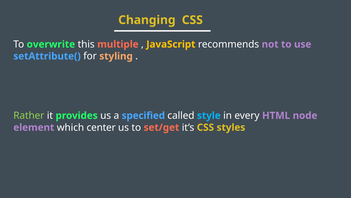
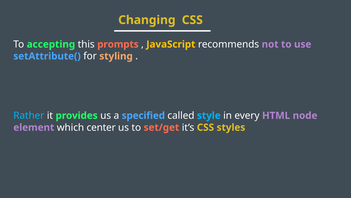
overwrite: overwrite -> accepting (51, 44)
multiple: multiple -> prompts (118, 44)
Rather colour: light green -> light blue (29, 115)
